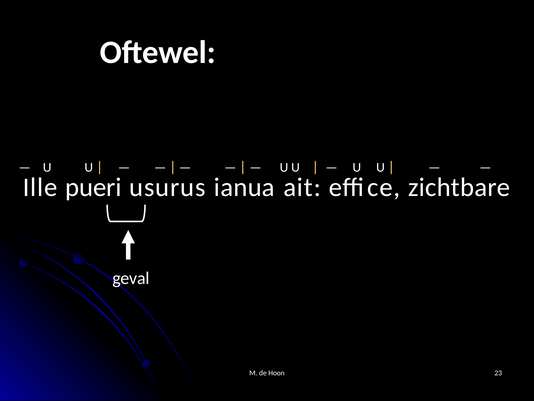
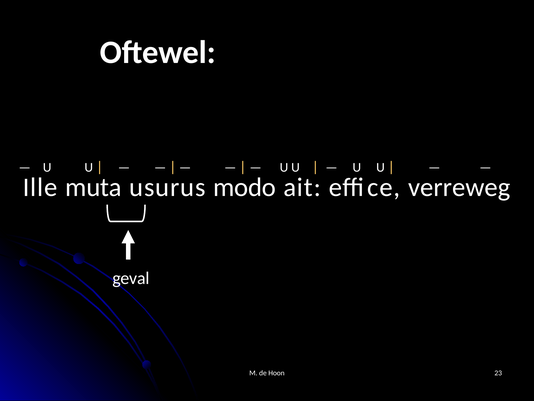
pueri: pueri -> muta (93, 187)
ianua: ianua -> modo (245, 187)
zichtbare: zichtbare -> verreweg (459, 187)
